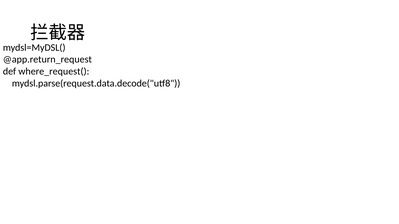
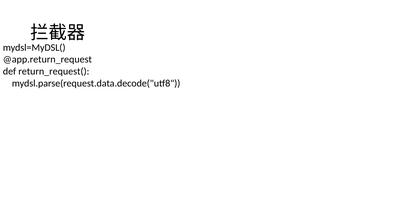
where_request(: where_request( -> return_request( (54, 72)
